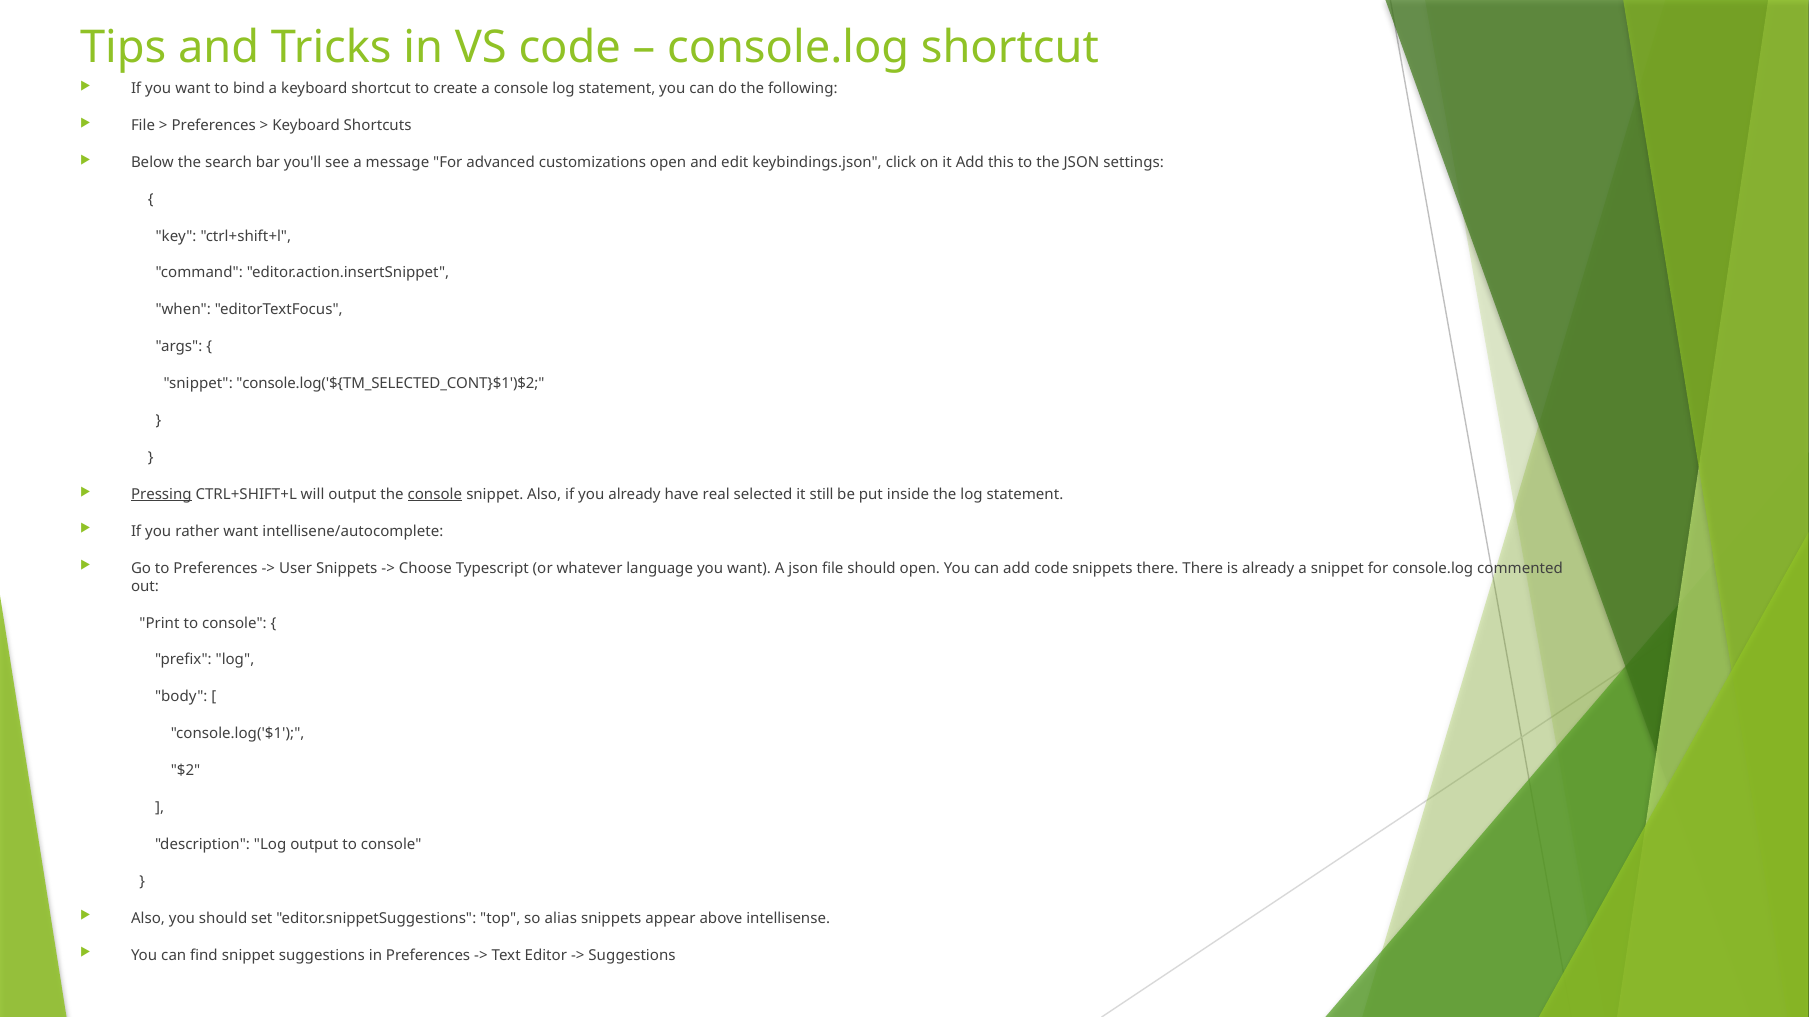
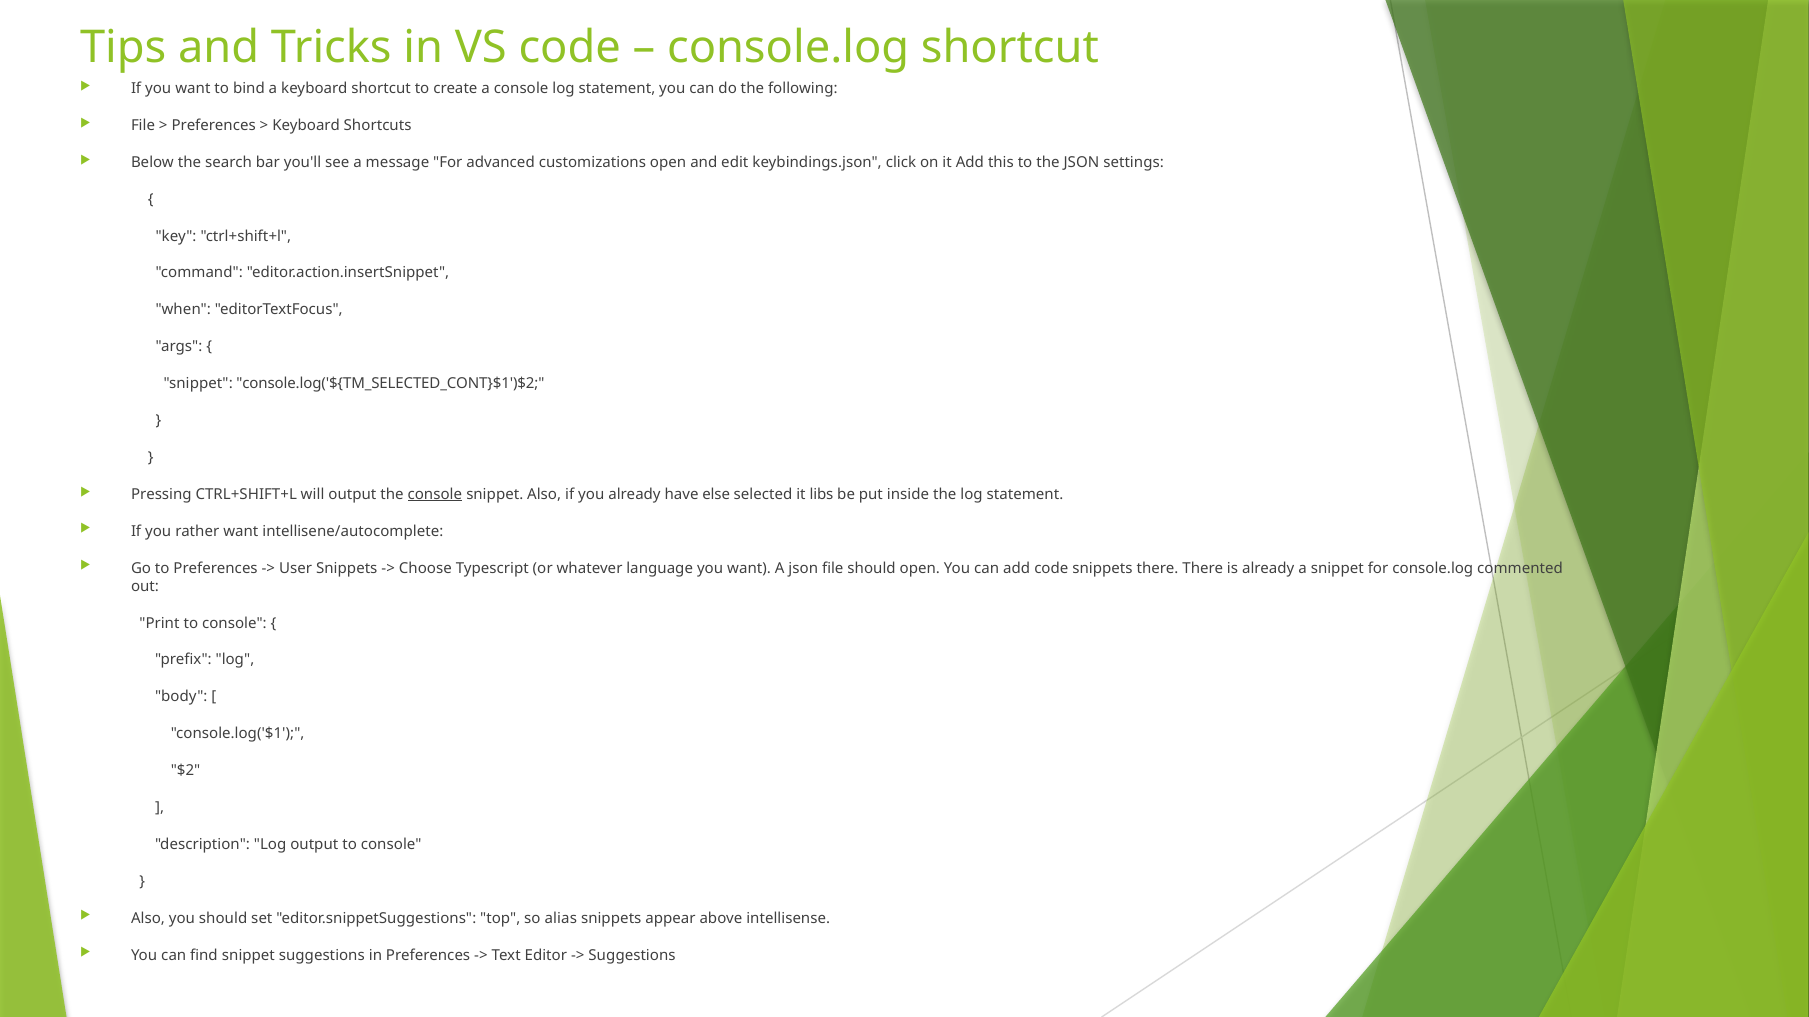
Pressing underline: present -> none (161, 495)
real: real -> else (716, 495)
still: still -> libs (822, 495)
